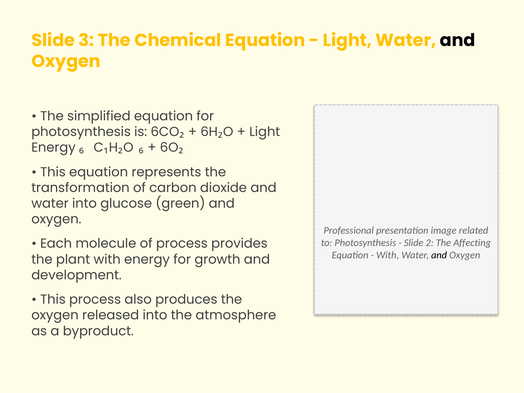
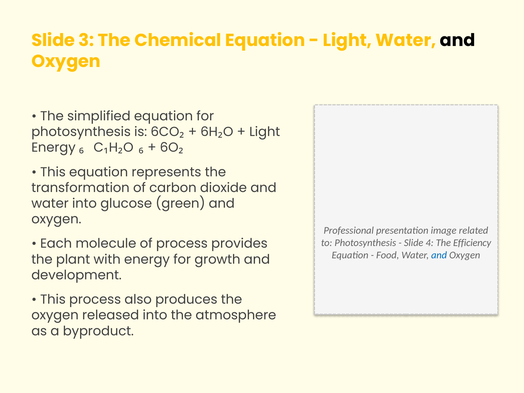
2: 2 -> 4 (430, 243)
Affecting: Affecting -> Efficiency (472, 243)
With: With -> Food (388, 255)
and colour: black -> blue (439, 255)
